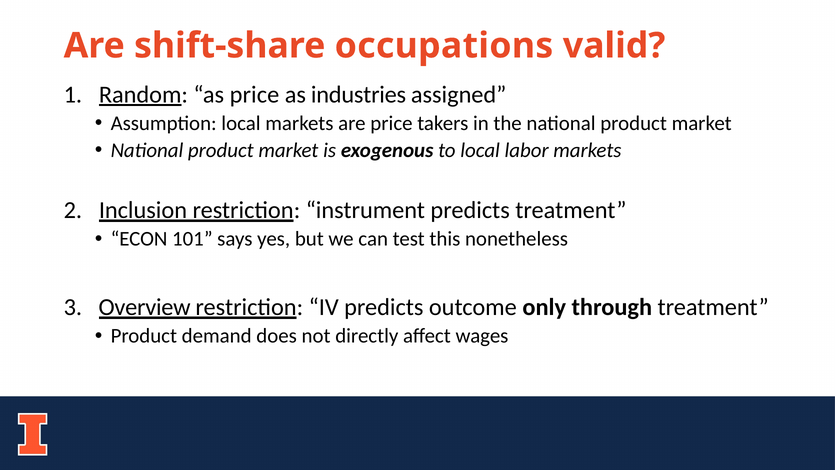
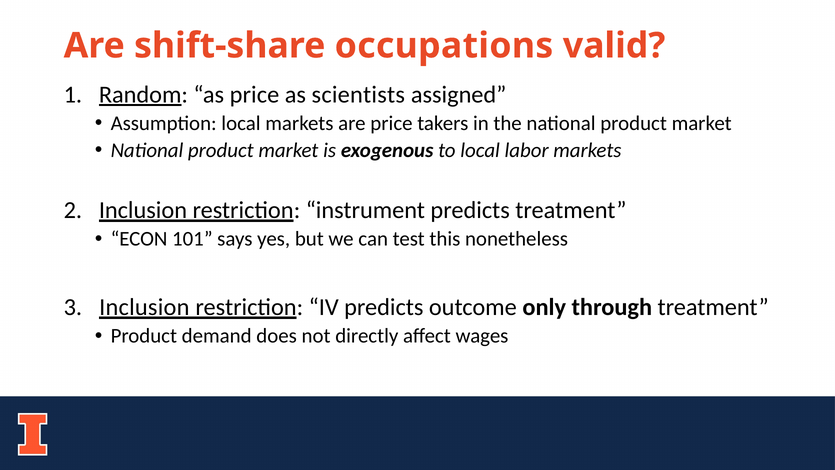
industries: industries -> scientists (358, 94)
Overview: Overview -> Inclusion (144, 307)
